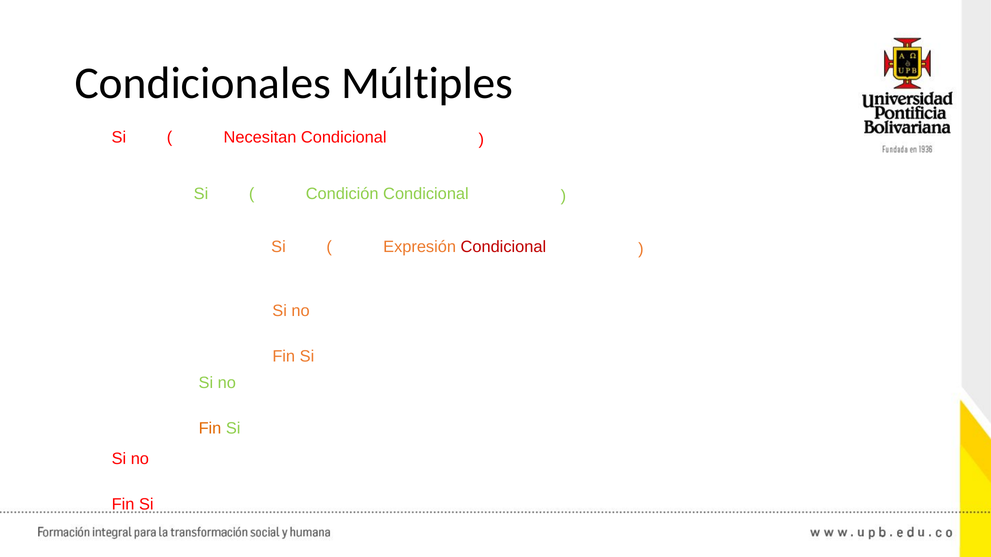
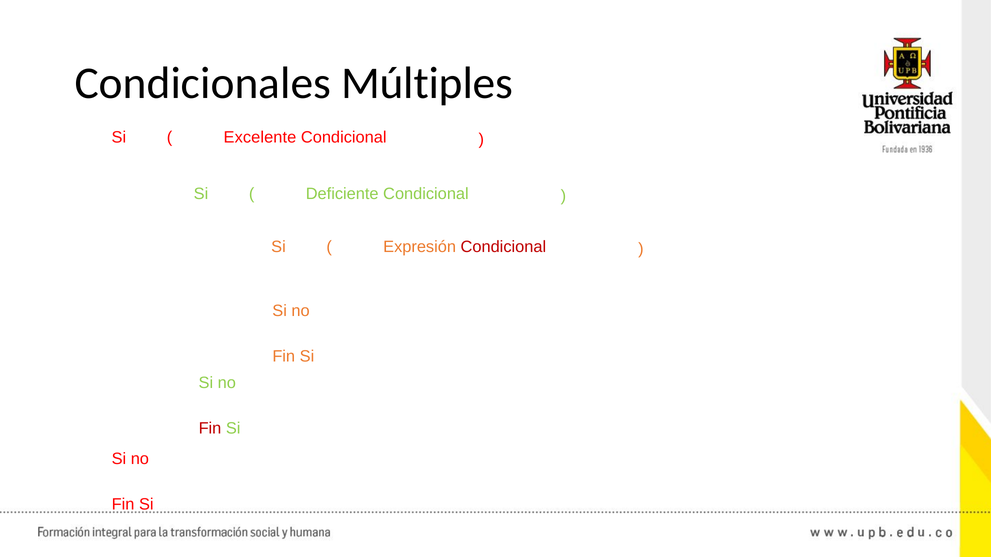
Necesitan: Necesitan -> Excelente (260, 137)
Condición: Condición -> Deficiente (342, 194)
Fin colour: orange -> red (210, 428)
